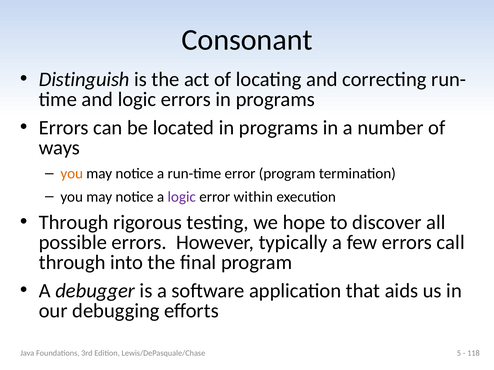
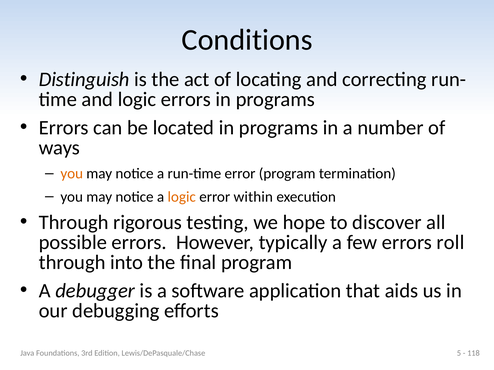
Consonant: Consonant -> Conditions (247, 40)
logic colour: purple -> orange (182, 197)
call: call -> roll (451, 243)
